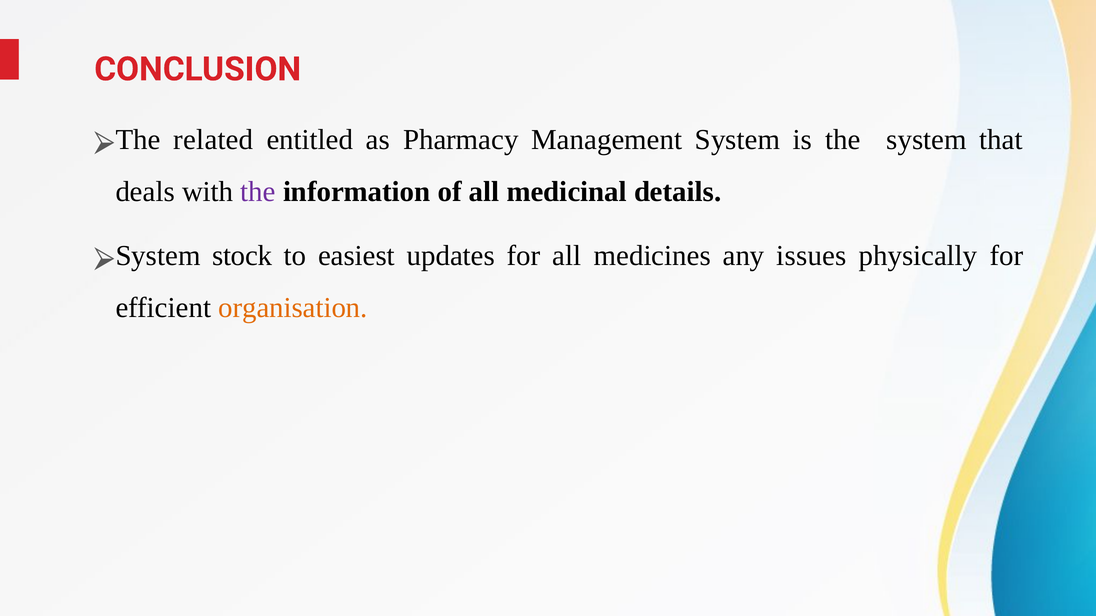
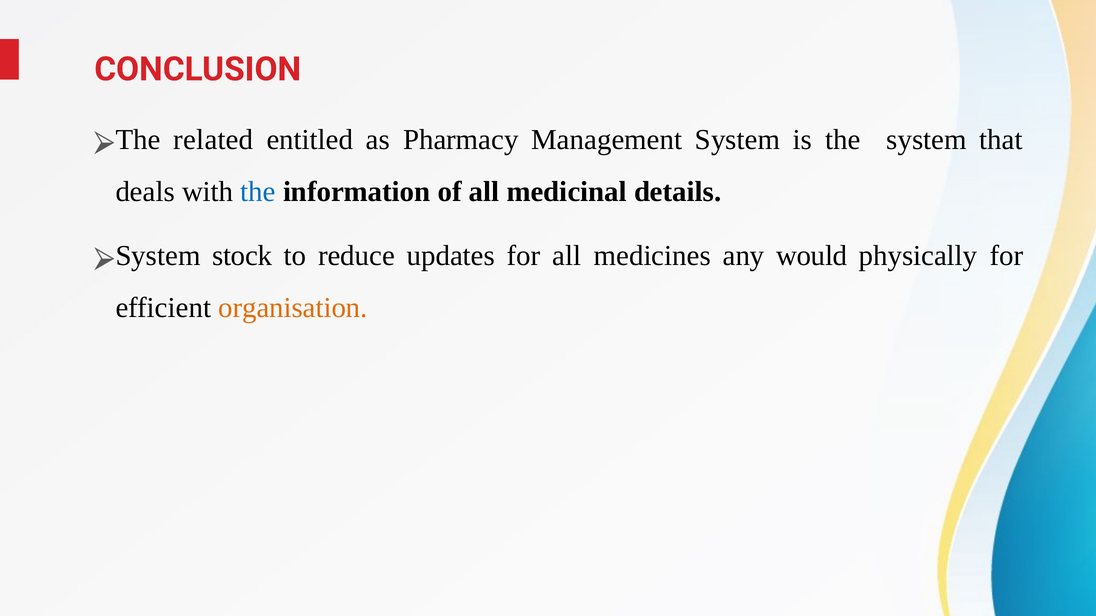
the colour: purple -> blue (258, 192)
easiest: easiest -> reduce (356, 256)
issues: issues -> would (812, 256)
